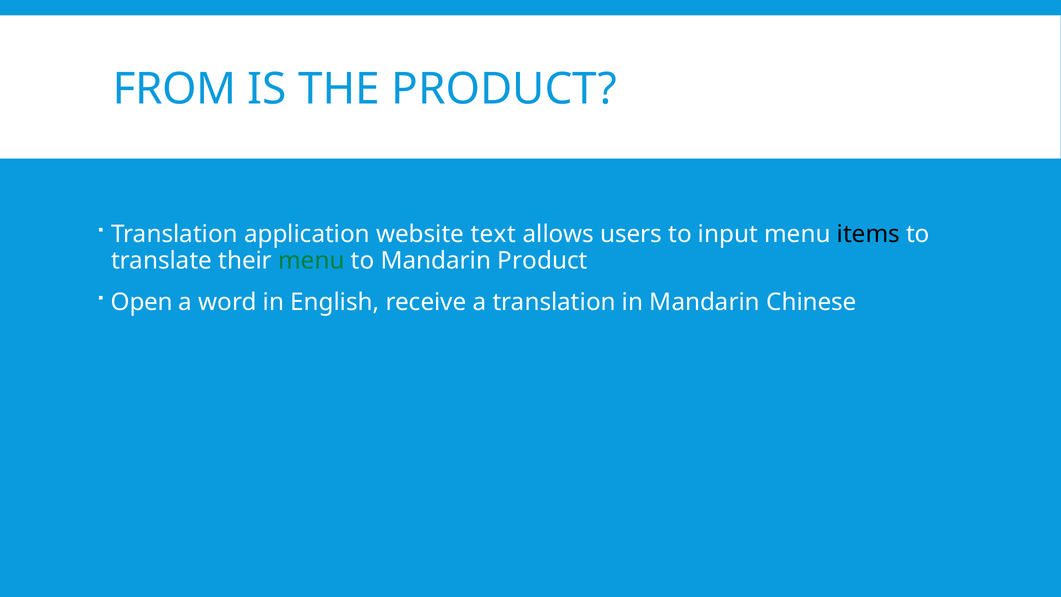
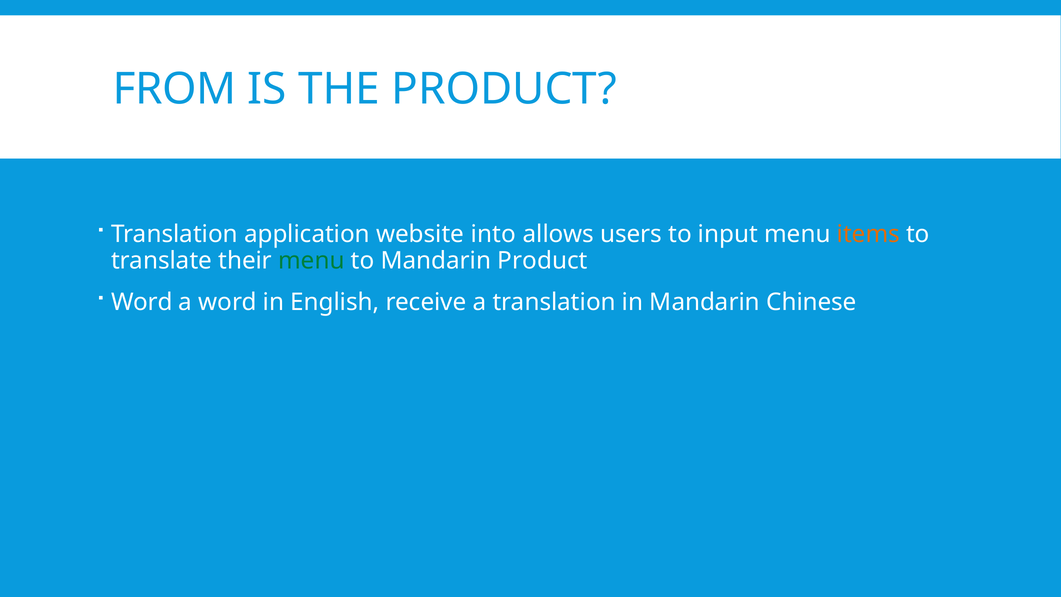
text: text -> into (493, 234)
items colour: black -> orange (868, 234)
Open: Open -> Word (142, 302)
